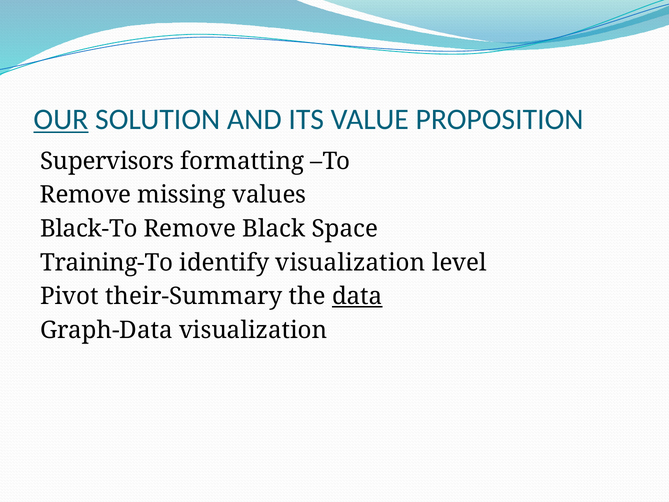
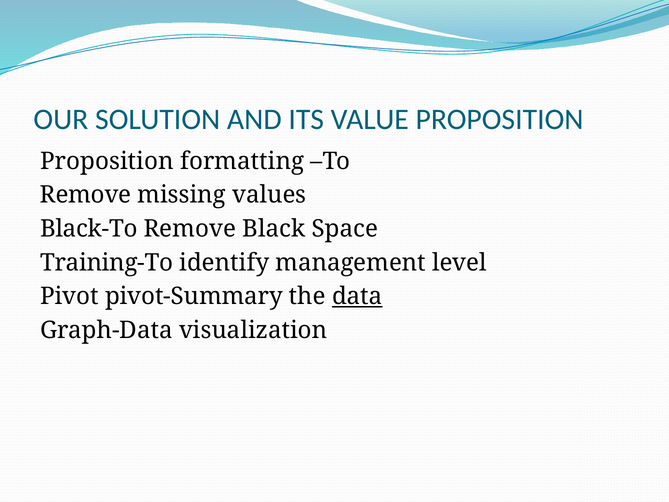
OUR underline: present -> none (61, 119)
Supervisors: Supervisors -> Proposition (107, 161)
identify visualization: visualization -> management (351, 262)
their-Summary: their-Summary -> pivot-Summary (194, 296)
